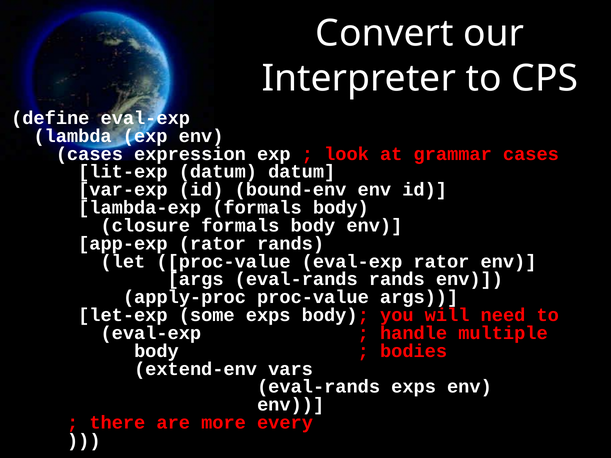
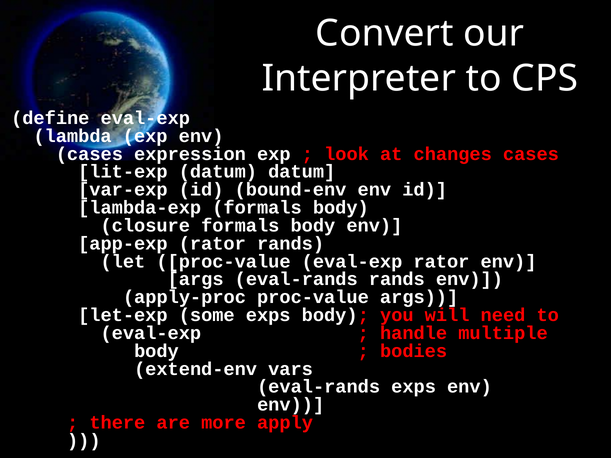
grammar: grammar -> changes (453, 154)
every: every -> apply (285, 423)
